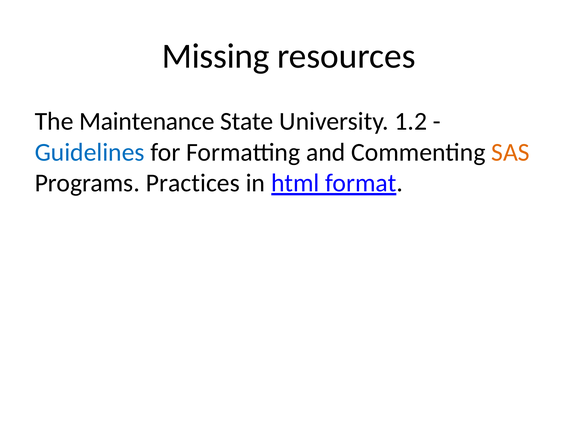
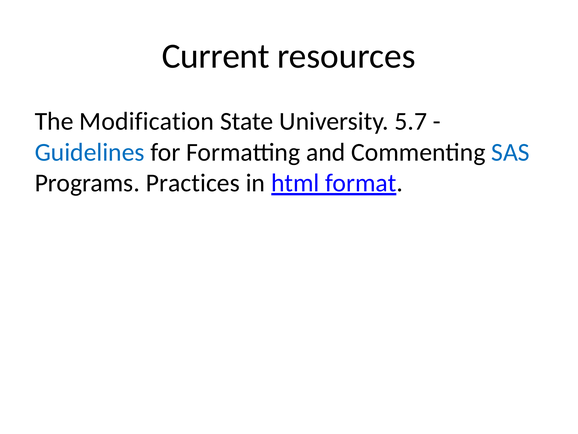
Missing: Missing -> Current (216, 56)
Maintenance: Maintenance -> Modification (147, 121)
1.2: 1.2 -> 5.7 (411, 121)
SAS colour: orange -> blue (510, 152)
